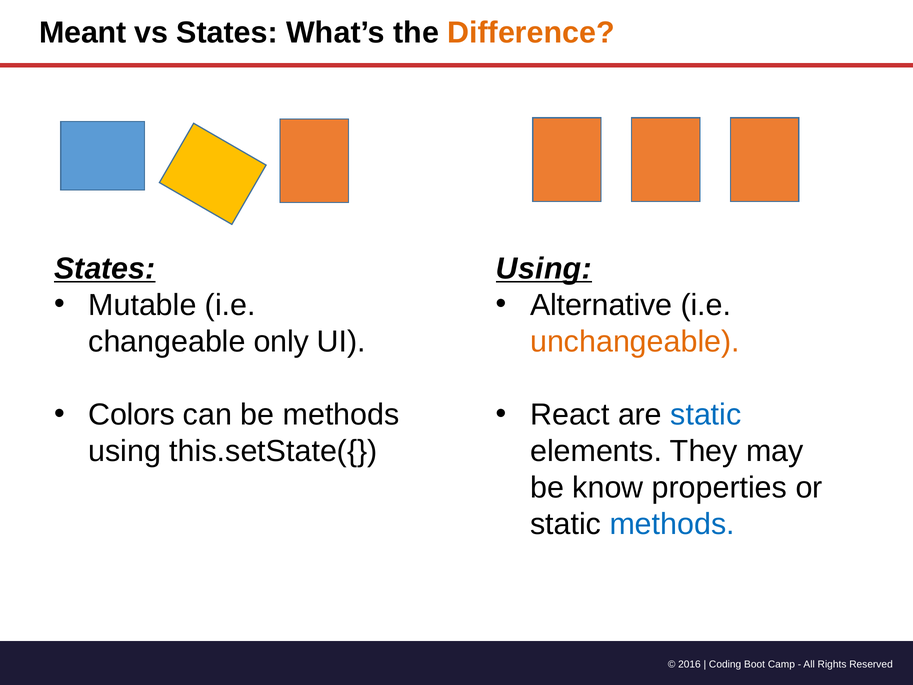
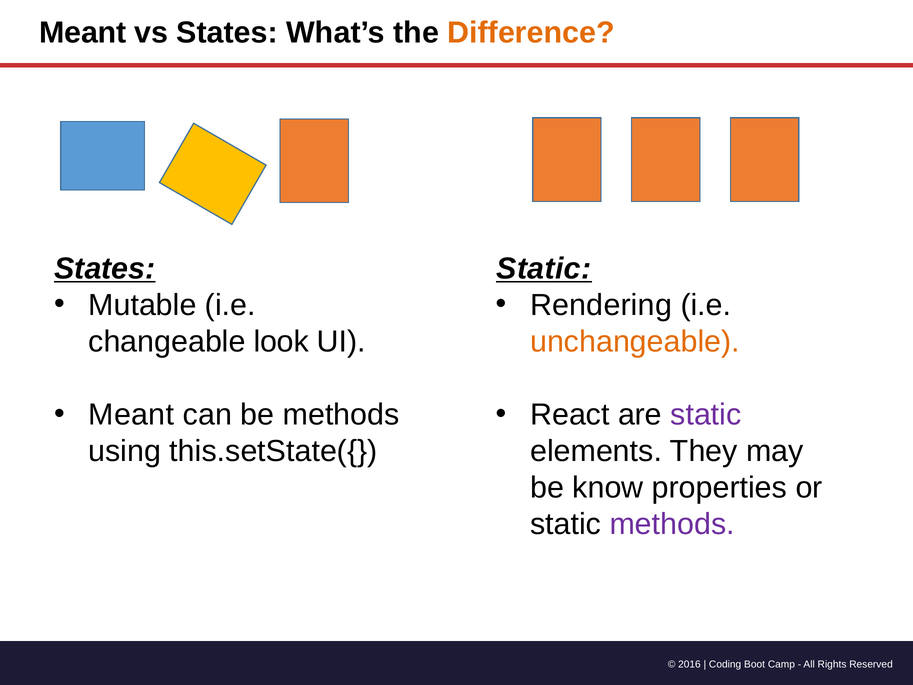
Using: Using -> Static (544, 268)
Alternative: Alternative -> Rendering (601, 305)
only: only -> look (281, 341)
Colors: Colors -> Meant (131, 414)
static colour: blue -> purple (706, 414)
methods colour: blue -> purple (672, 524)
